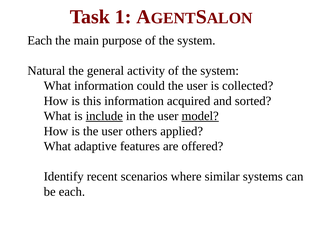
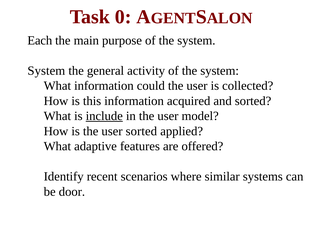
1: 1 -> 0 (123, 17)
Natural: Natural -> System (46, 71)
model underline: present -> none (200, 116)
user others: others -> sorted (141, 132)
be each: each -> door (72, 192)
